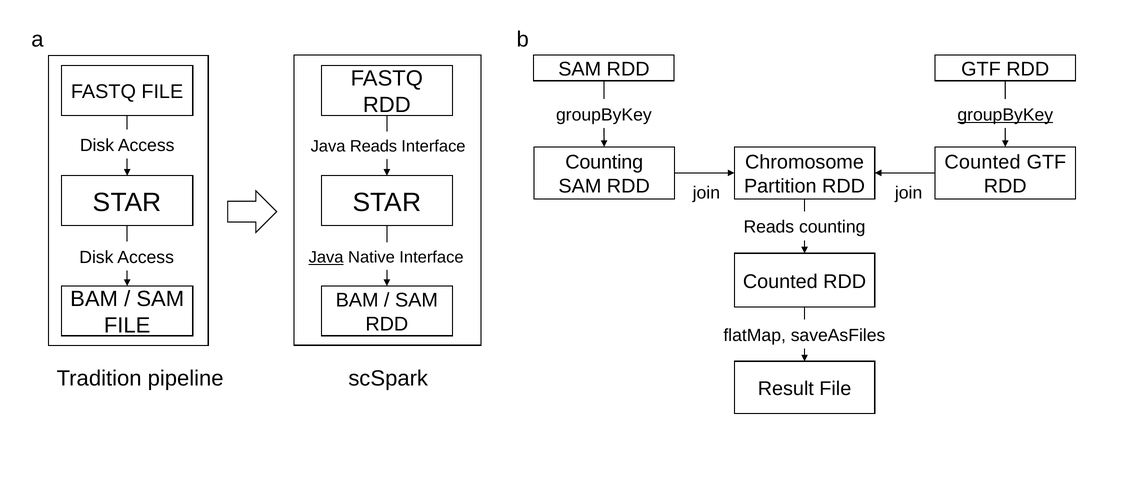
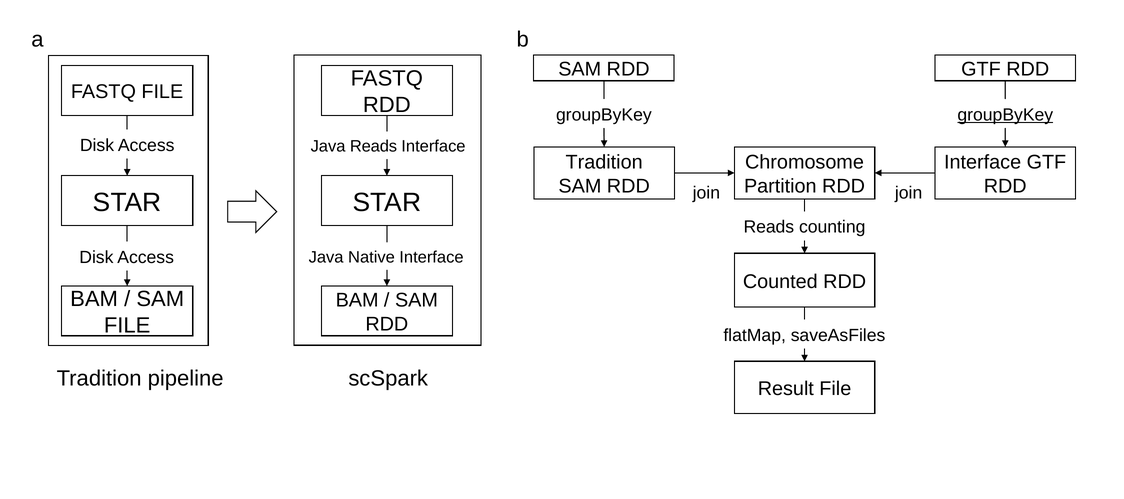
Counting: Counting -> Tradition (604, 163)
Counted: Counted -> Interface (983, 163)
Java underline: present -> none (326, 257)
